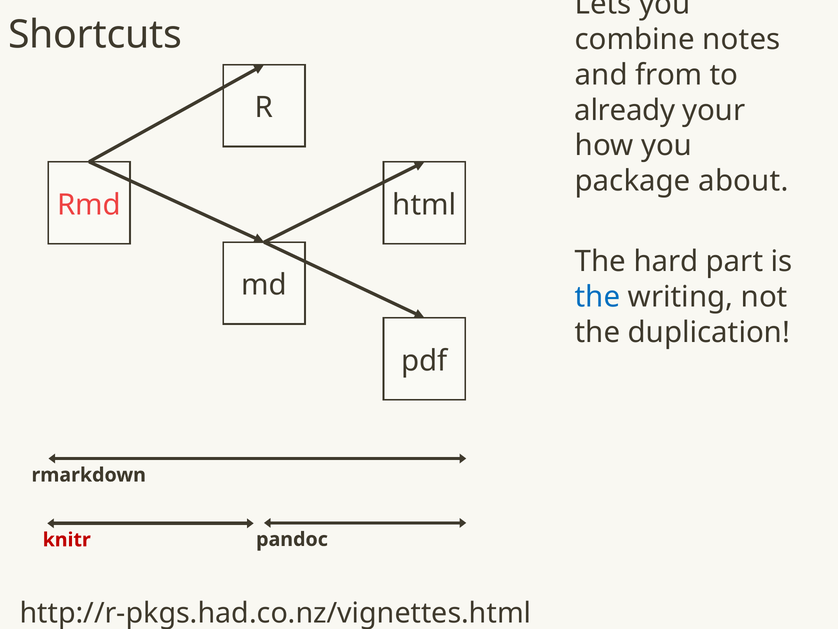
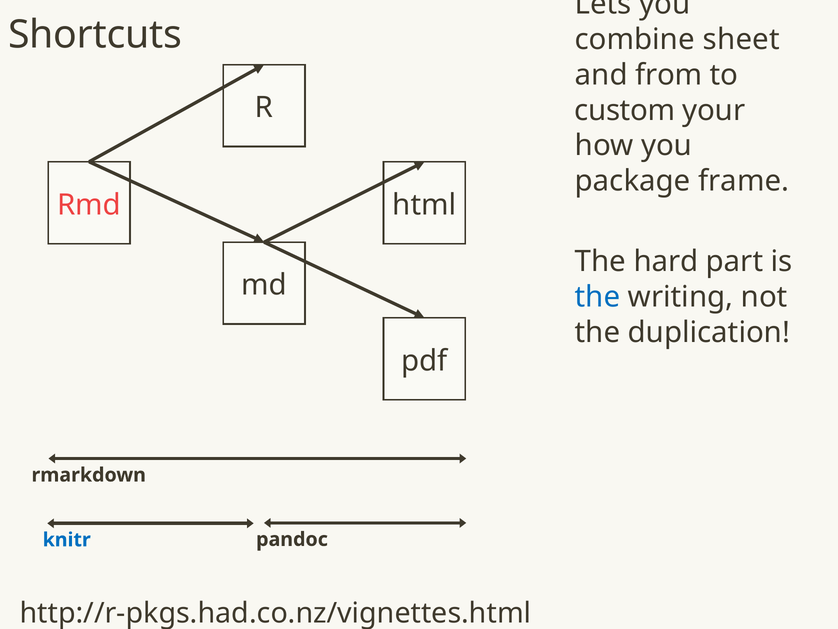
notes: notes -> sheet (741, 40)
already: already -> custom (625, 110)
about: about -> frame (744, 181)
knitr colour: red -> blue (67, 539)
